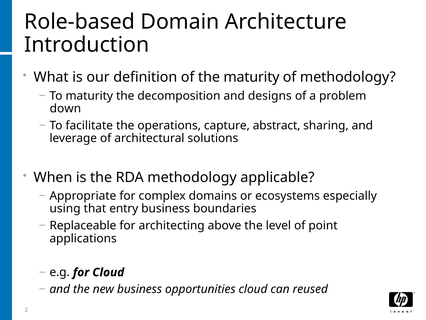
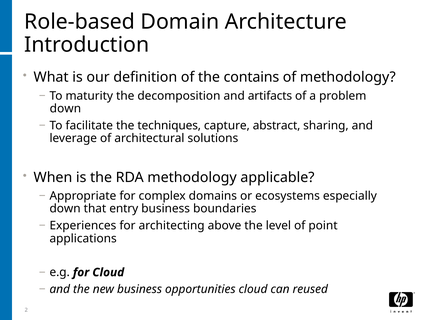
the maturity: maturity -> contains (251, 77)
designs: designs -> artifacts (270, 96)
operations: operations -> techniques (169, 125)
using: using -> down (65, 208)
Replaceable: Replaceable -> Experiences (83, 225)
